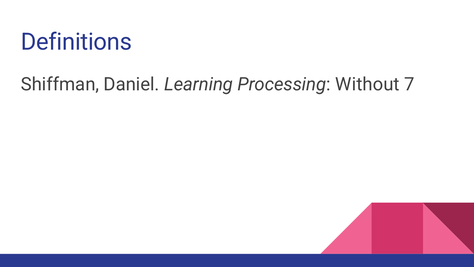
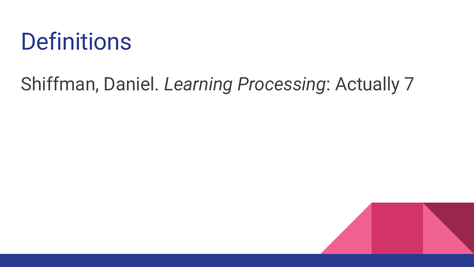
Without: Without -> Actually (368, 84)
